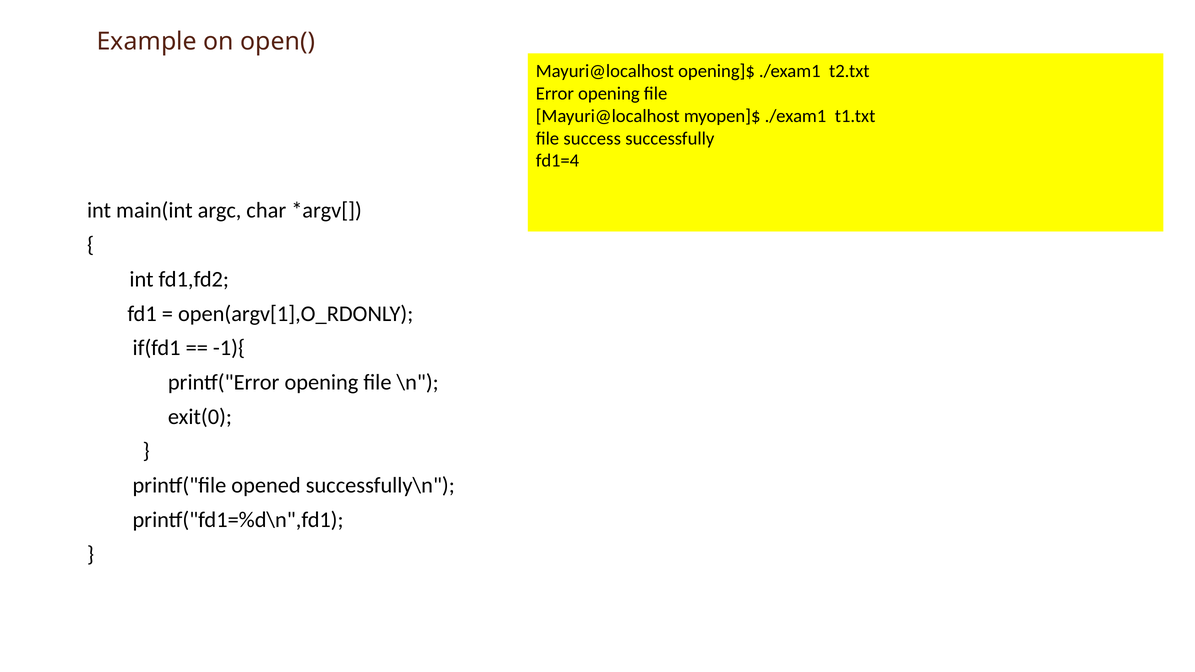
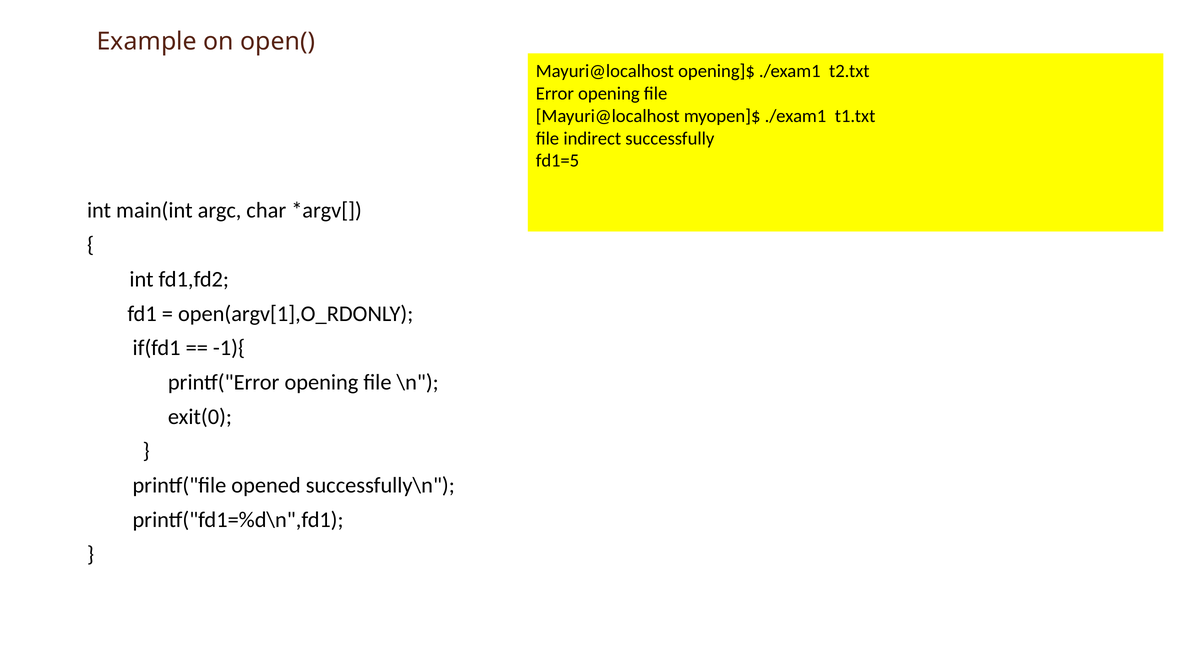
success: success -> indirect (592, 138)
fd1=4: fd1=4 -> fd1=5 (557, 161)
